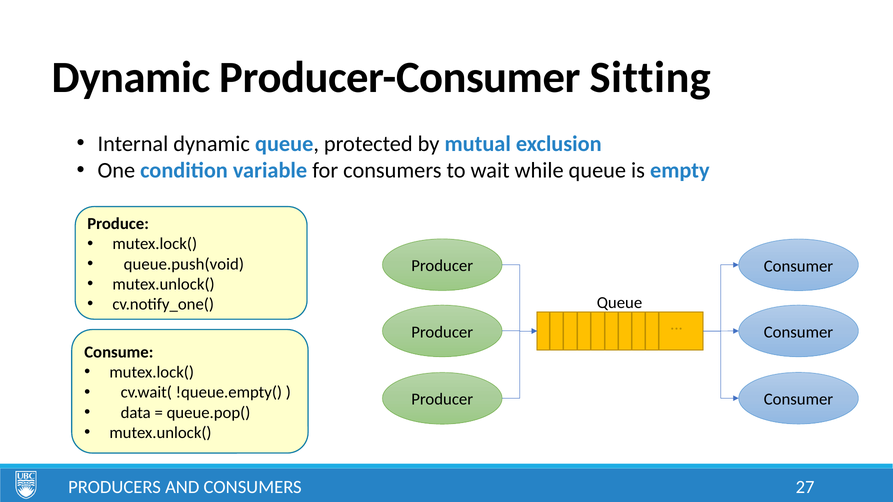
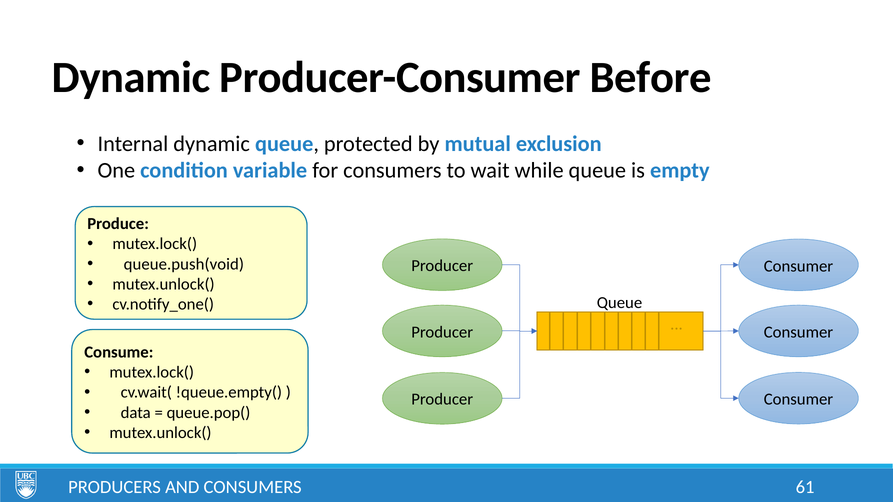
Sitting: Sitting -> Before (651, 77)
27: 27 -> 61 (805, 488)
